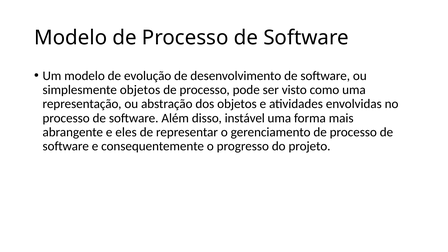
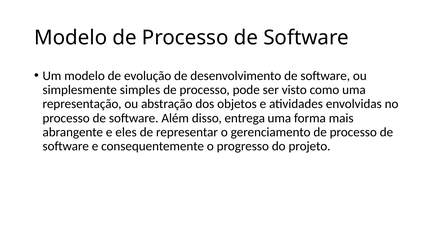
simplesmente objetos: objetos -> simples (140, 90)
instável: instável -> entrega (245, 118)
